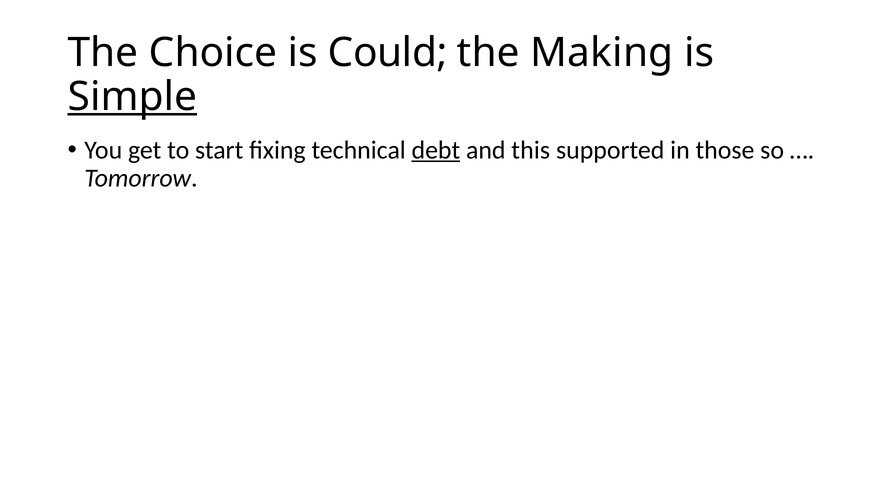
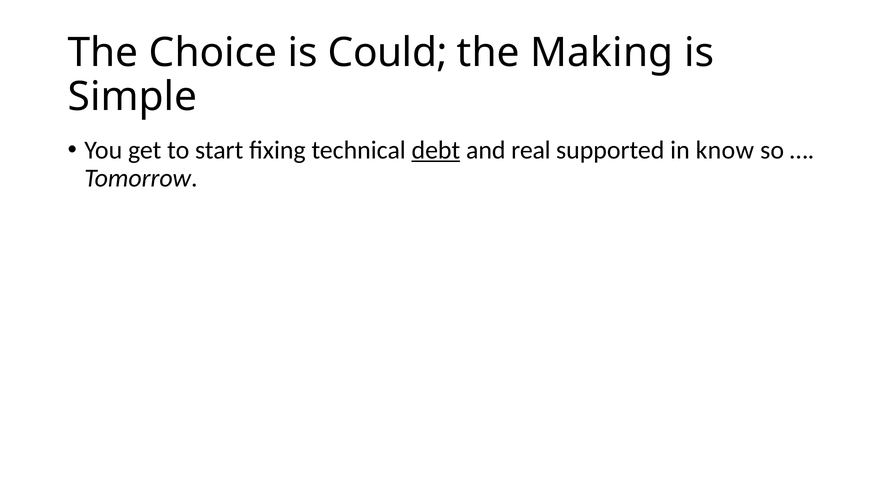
Simple underline: present -> none (132, 97)
this: this -> real (531, 150)
those: those -> know (725, 150)
